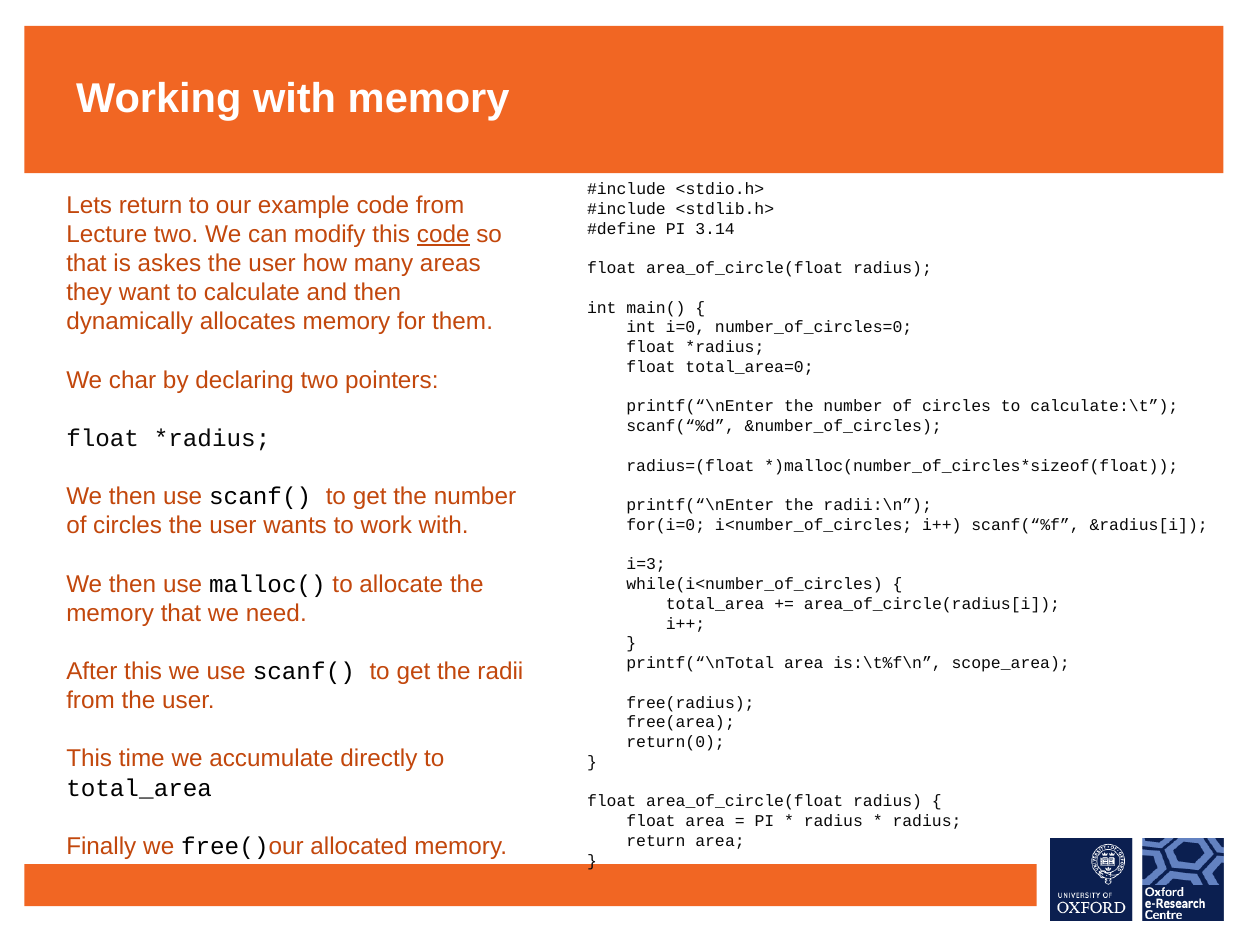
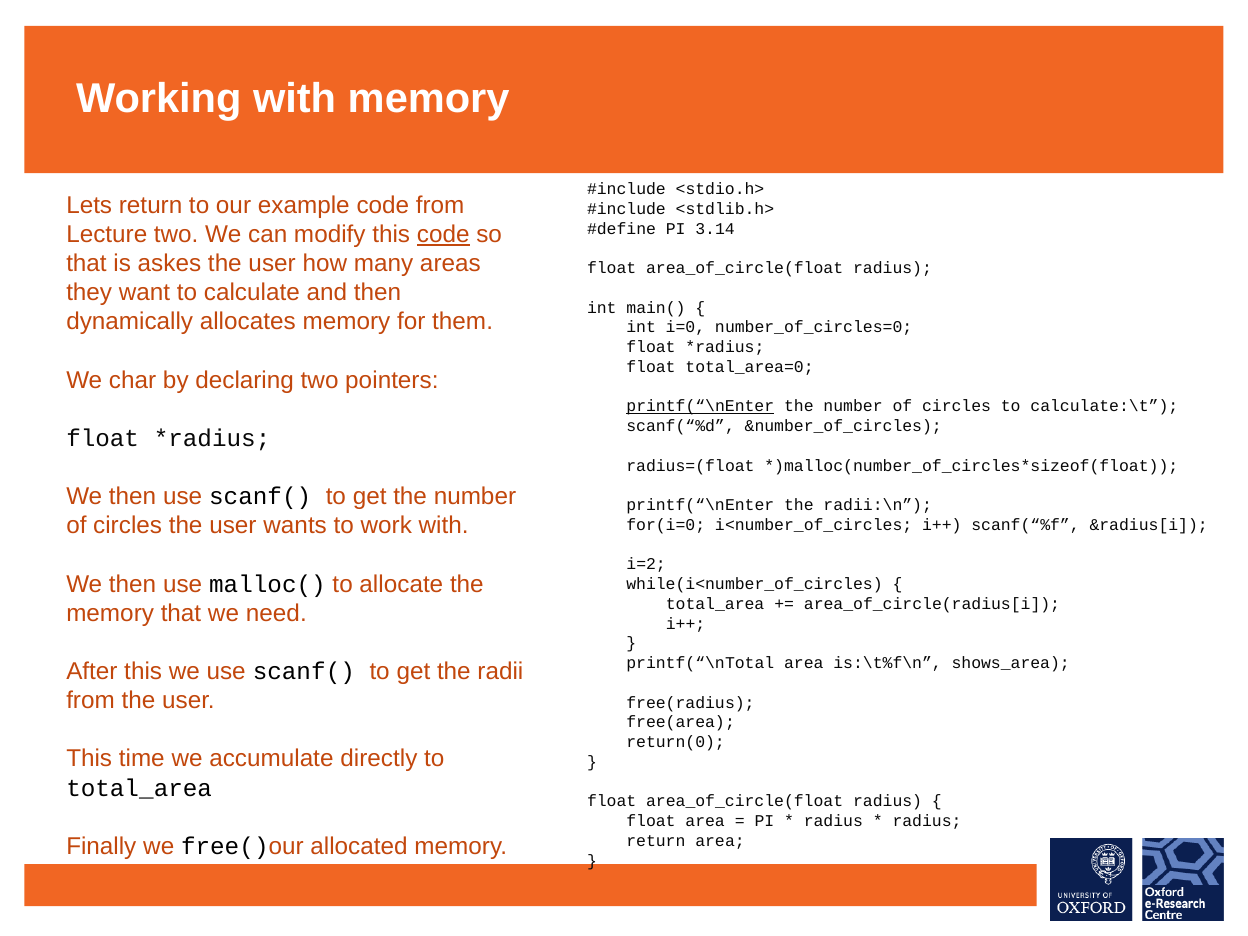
printf(“\nEnter underline: none -> present (700, 406)
i=3: i=3 -> i=2 (646, 564)
scope_area: scope_area -> shows_area (1011, 663)
